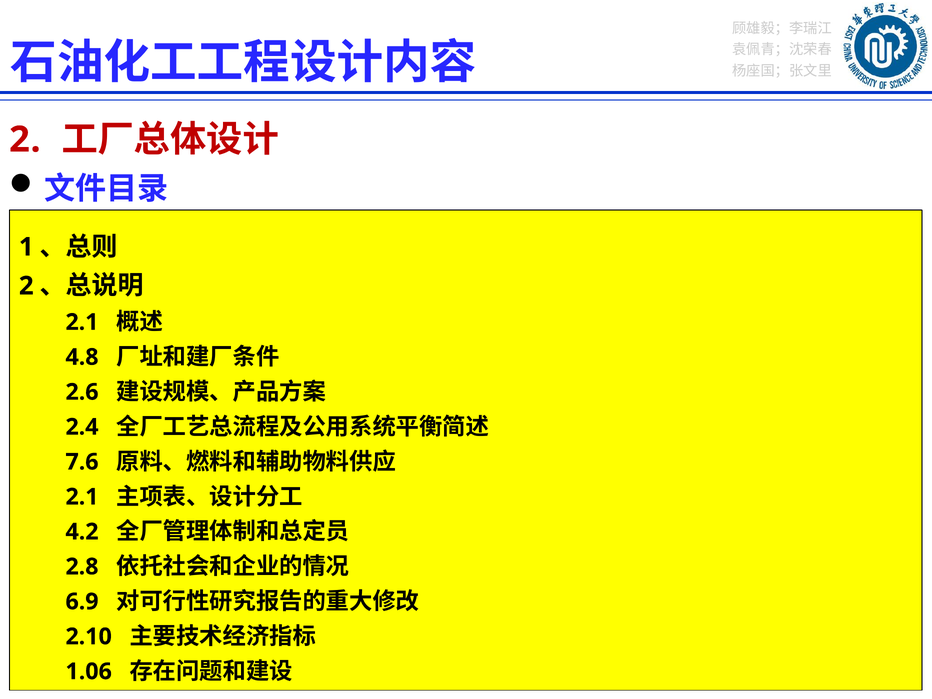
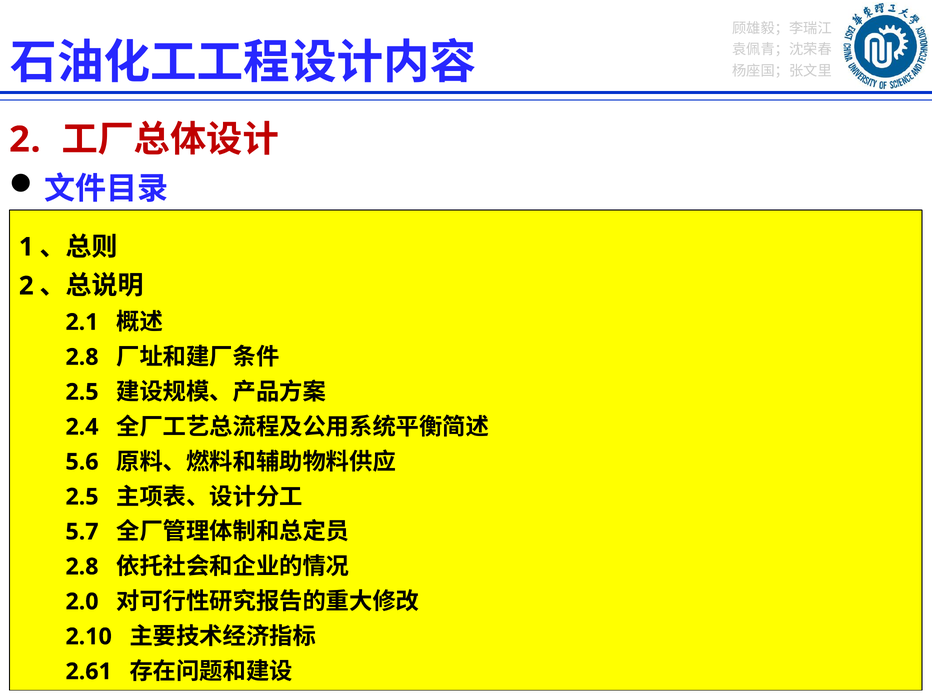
4.8: 4.8 -> 2.8 (82, 357)
2.6: 2.6 -> 2.5 (82, 392)
7.6: 7.6 -> 5.6 (82, 462)
2.1: 2.1 -> 2.5 (82, 497)
4.2: 4.2 -> 5.7 (82, 532)
6.9: 6.9 -> 2.0 (82, 602)
1.06: 1.06 -> 2.61 (89, 671)
